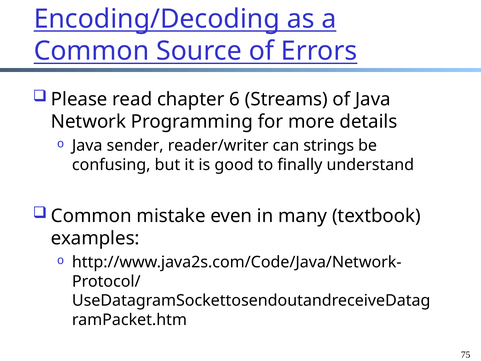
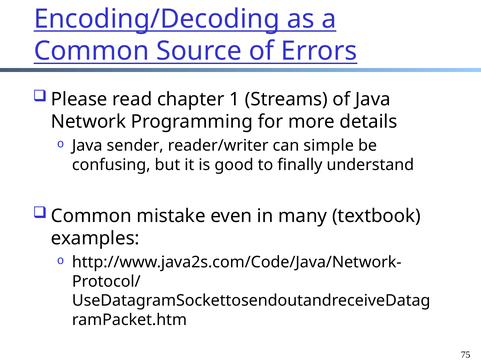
6: 6 -> 1 (235, 99)
strings: strings -> simple (329, 145)
